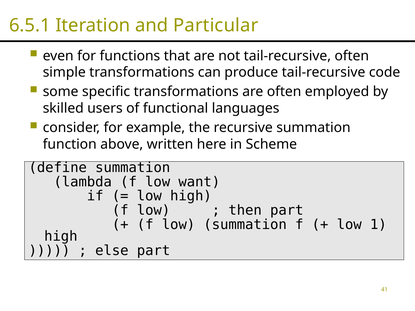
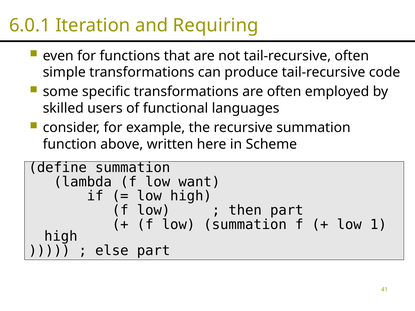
6.5.1: 6.5.1 -> 6.0.1 (30, 25)
Particular: Particular -> Requiring (216, 25)
